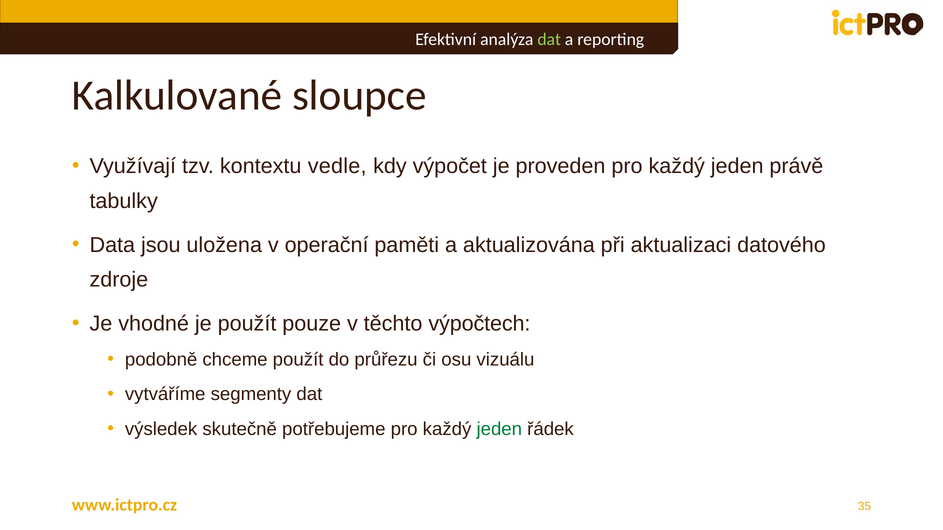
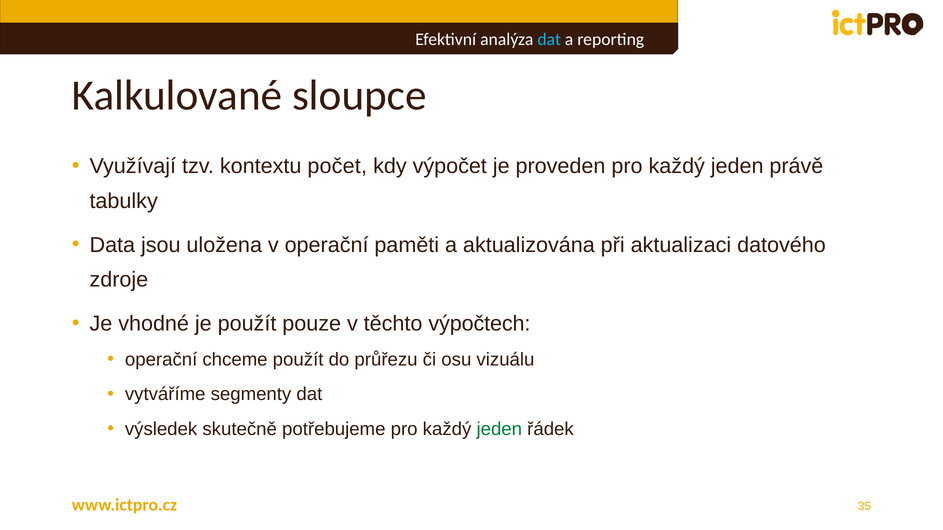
dat colour: light green -> light blue (549, 40)
vedle: vedle -> počet (337, 166)
podobně: podobně -> operační (161, 360)
